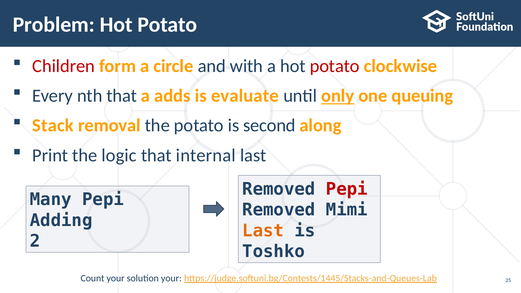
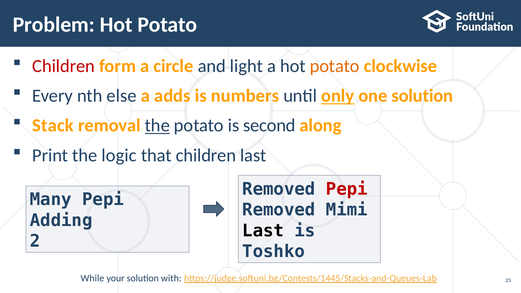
with: with -> light (246, 66)
potato colour: red -> orange (335, 66)
nth that: that -> else (122, 96)
evaluate: evaluate -> numbers (245, 96)
one queuing: queuing -> solution (422, 96)
the underline: none -> present (157, 126)
that internal: internal -> children (206, 155)
Last colour: orange -> black (263, 231)
Count: Count -> While (92, 278)
solution your: your -> with (171, 278)
